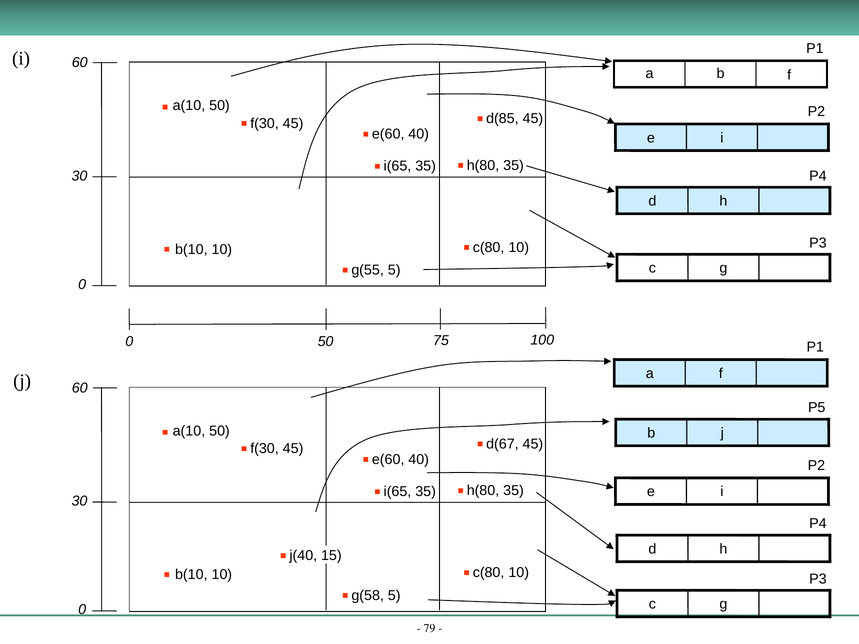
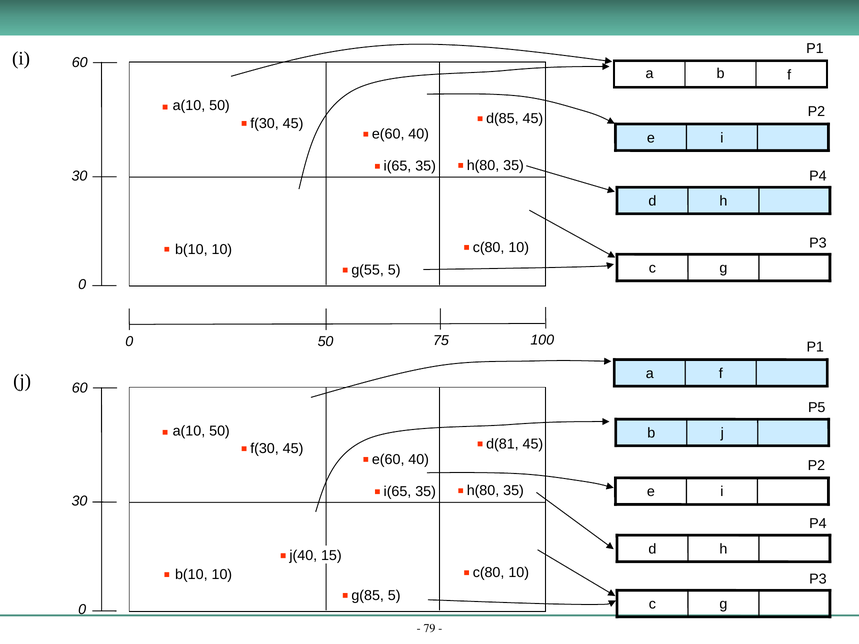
d(67: d(67 -> d(81 (502, 444)
g(58: g(58 -> g(85 (368, 596)
